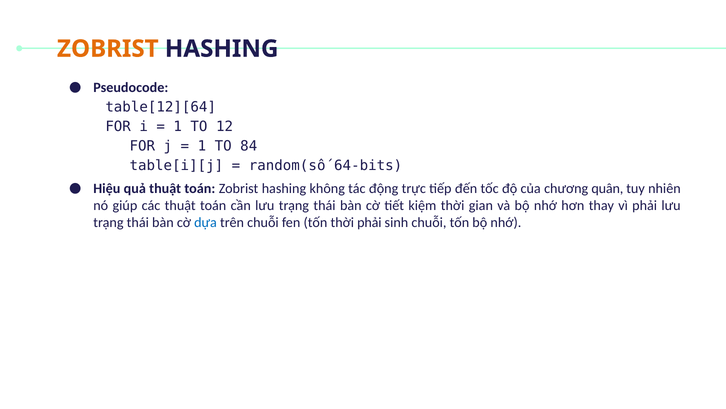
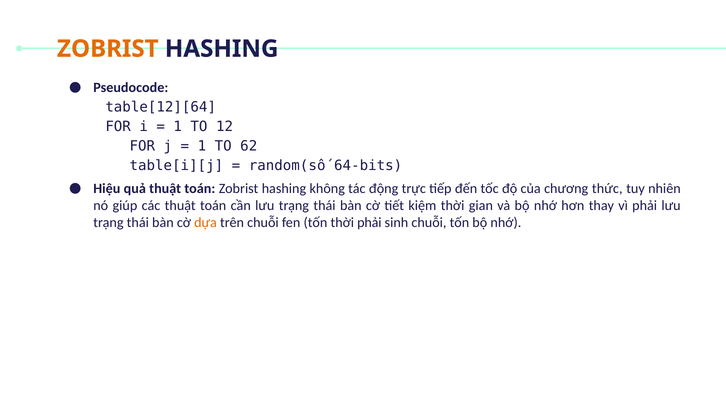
84: 84 -> 62 (249, 146)
quân: quân -> thức (607, 188)
dựa colour: blue -> orange (205, 222)
